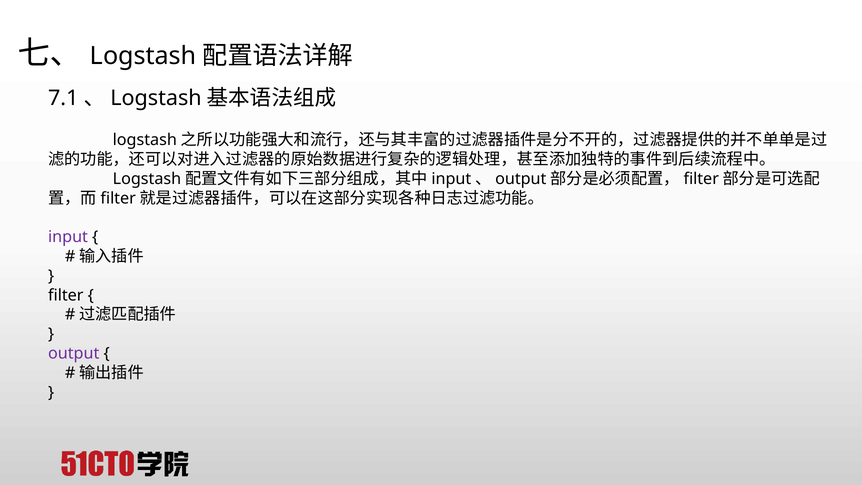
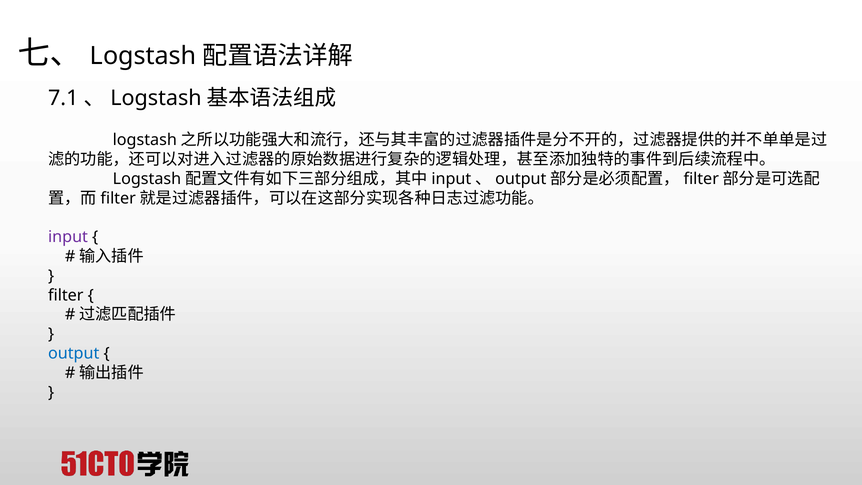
output colour: purple -> blue (74, 353)
